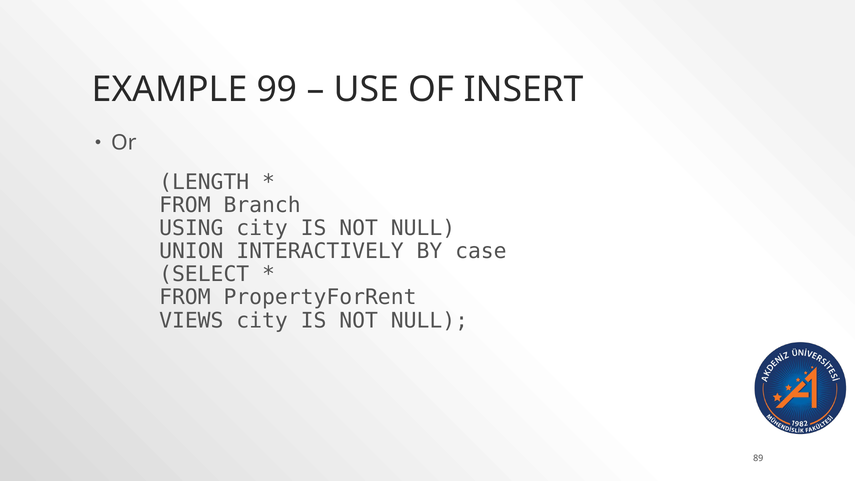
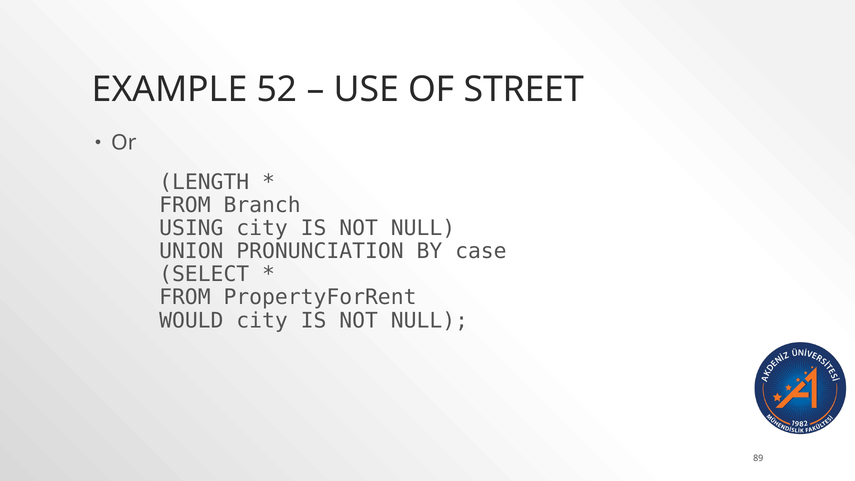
99: 99 -> 52 (277, 90)
INSERT: INSERT -> STREET (524, 90)
INTERACTIVELY: INTERACTIVELY -> PRONUNCIATION (320, 251)
VIEWS: VIEWS -> WOULD (191, 321)
